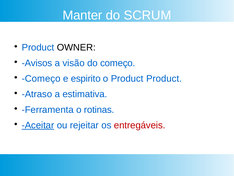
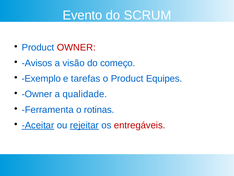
Manter: Manter -> Evento (82, 15)
OWNER colour: black -> red (76, 47)
Começo: Começo -> Exemplo (41, 78)
espirito: espirito -> tarefas (86, 78)
Product Product: Product -> Equipes (164, 78)
Atraso: Atraso -> Owner (37, 94)
estimativa: estimativa -> qualidade (85, 94)
rejeitar underline: none -> present (84, 125)
